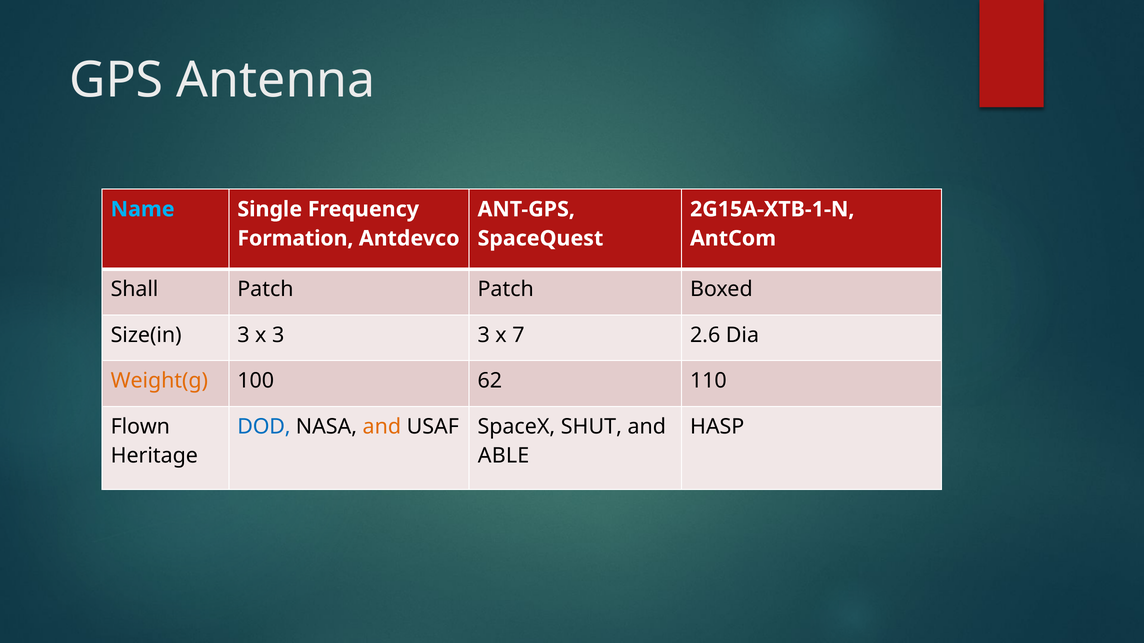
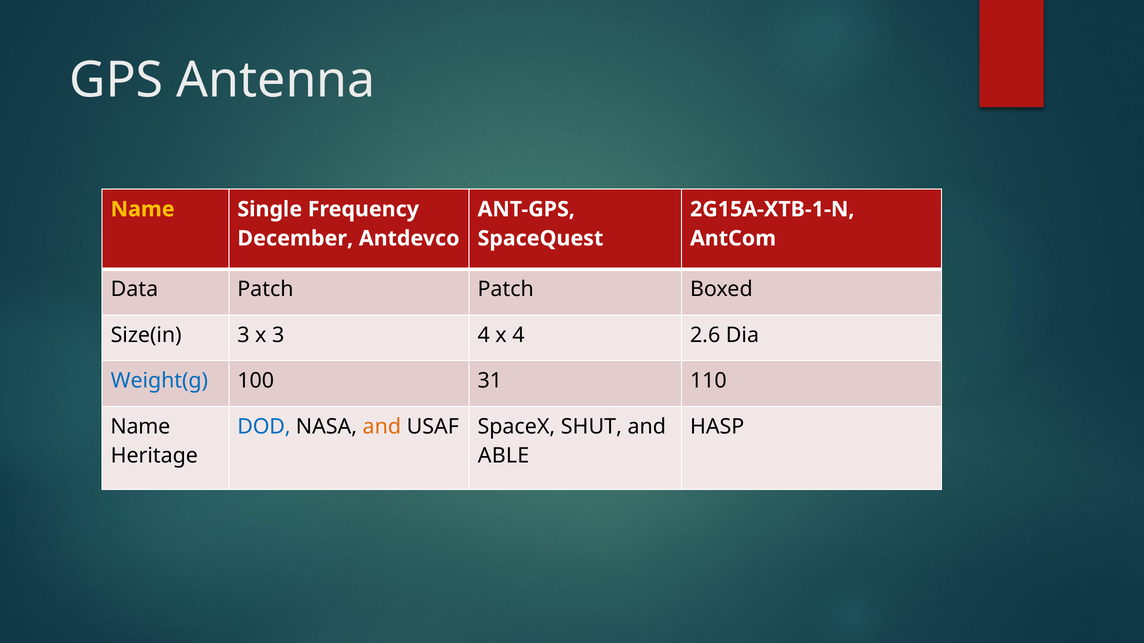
Name colour: light blue -> yellow (143, 209)
Formation: Formation -> December (295, 239)
Shall: Shall -> Data (134, 290)
3 3: 3 -> 4 (484, 335)
x 7: 7 -> 4 (518, 335)
Weight(g colour: orange -> blue (159, 381)
62: 62 -> 31 (490, 381)
Flown: Flown -> Name (140, 427)
